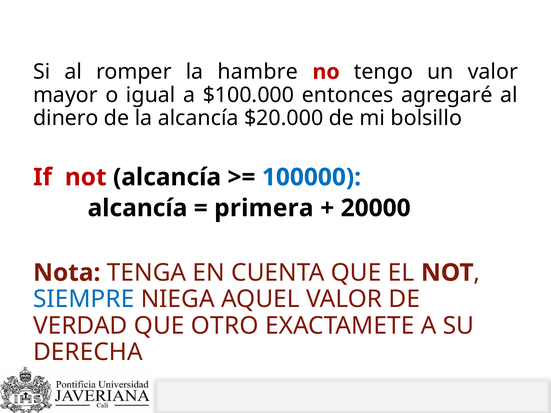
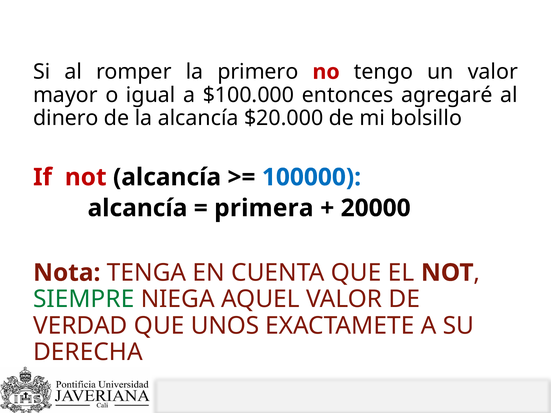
la hambre: hambre -> primero (258, 72)
SIEMPRE colour: blue -> green (84, 299)
OTRO: OTRO -> UNOS (225, 326)
